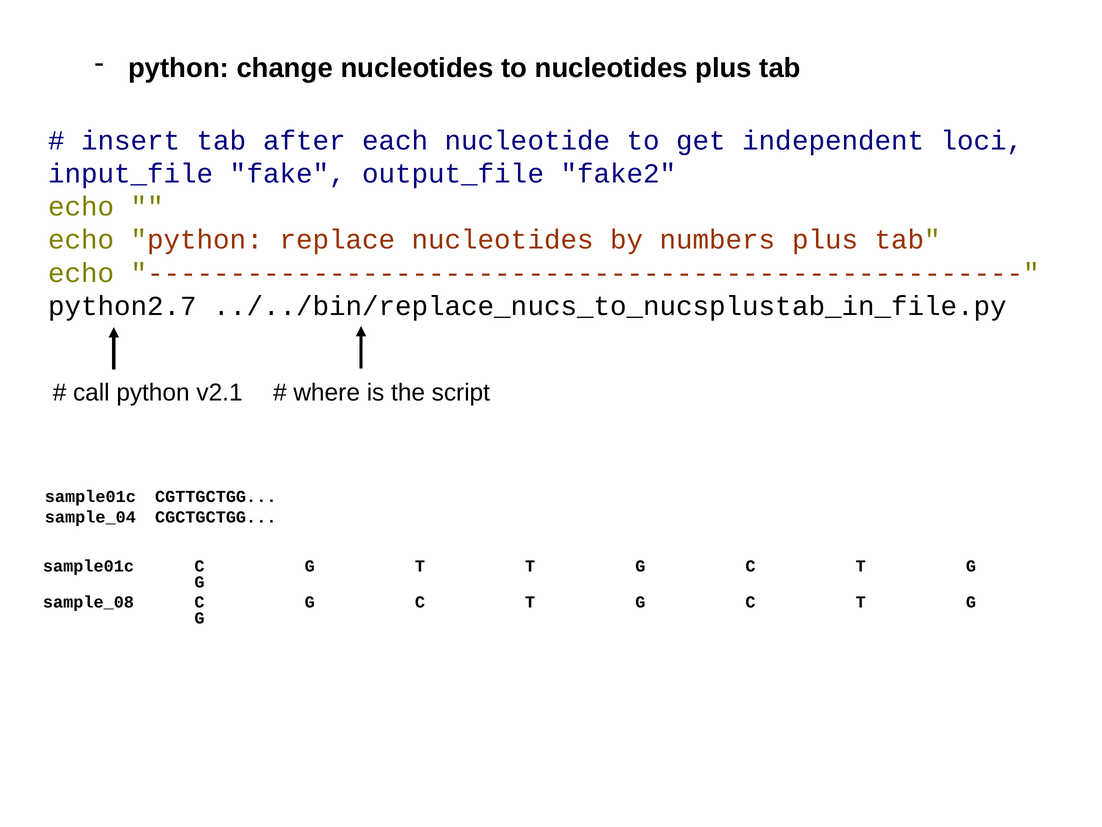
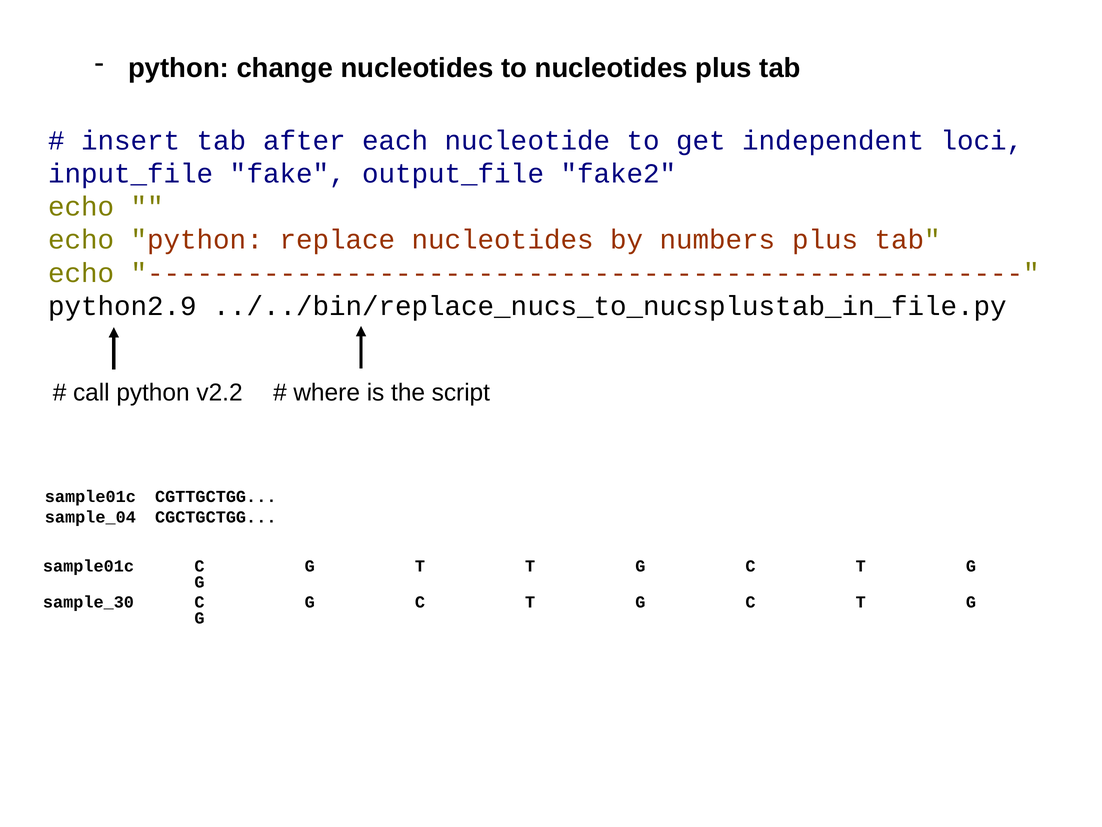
python2.7: python2.7 -> python2.9 (123, 306)
v2.1: v2.1 -> v2.2 (220, 392)
sample_08: sample_08 -> sample_30 (88, 602)
